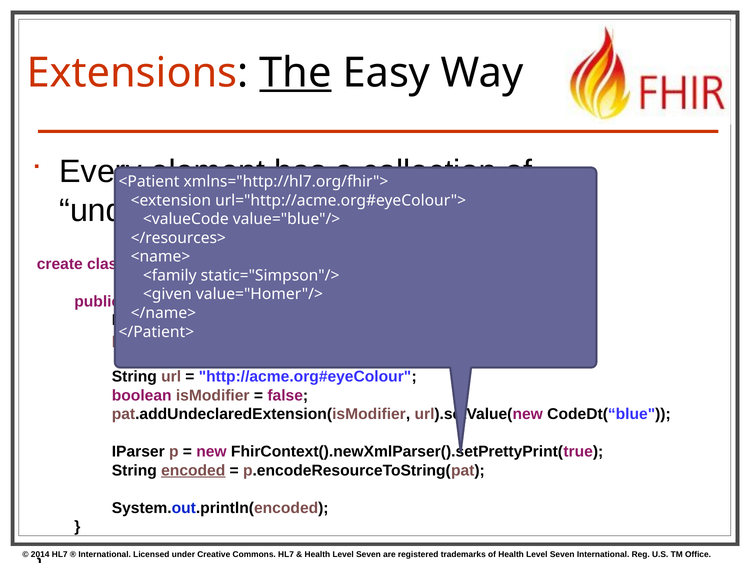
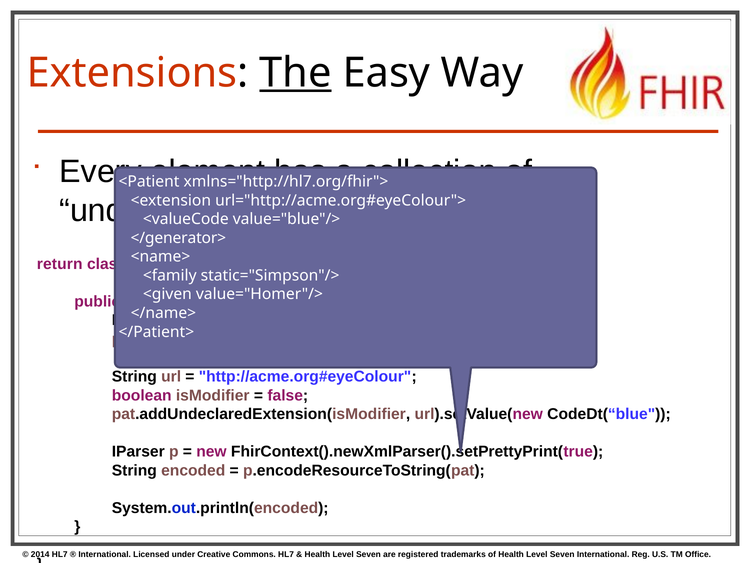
</resources>: </resources> -> </generator> (178, 238)
create: create -> return (60, 264)
encoded underline: present -> none (193, 470)
